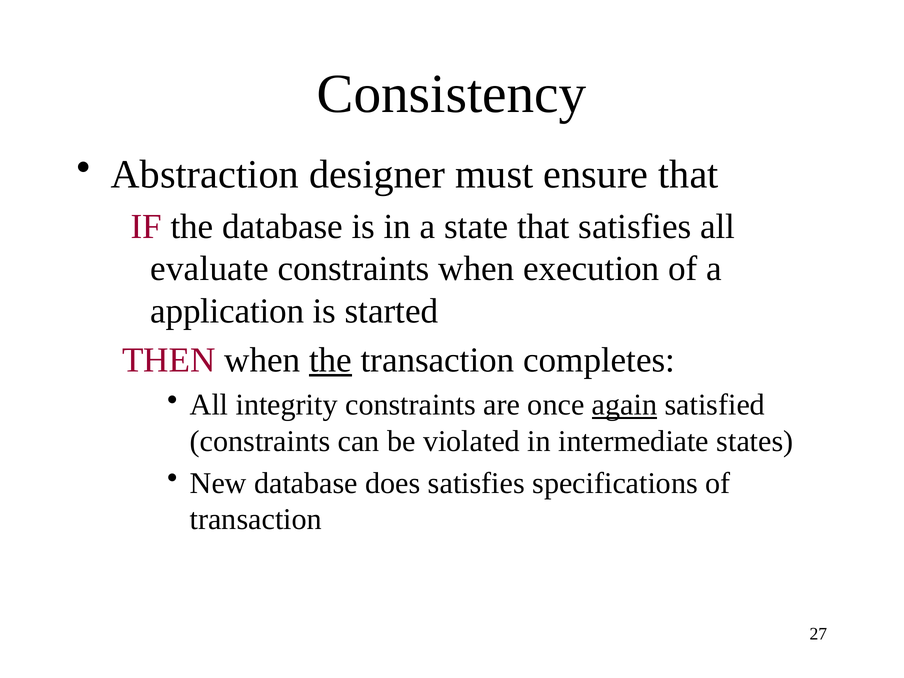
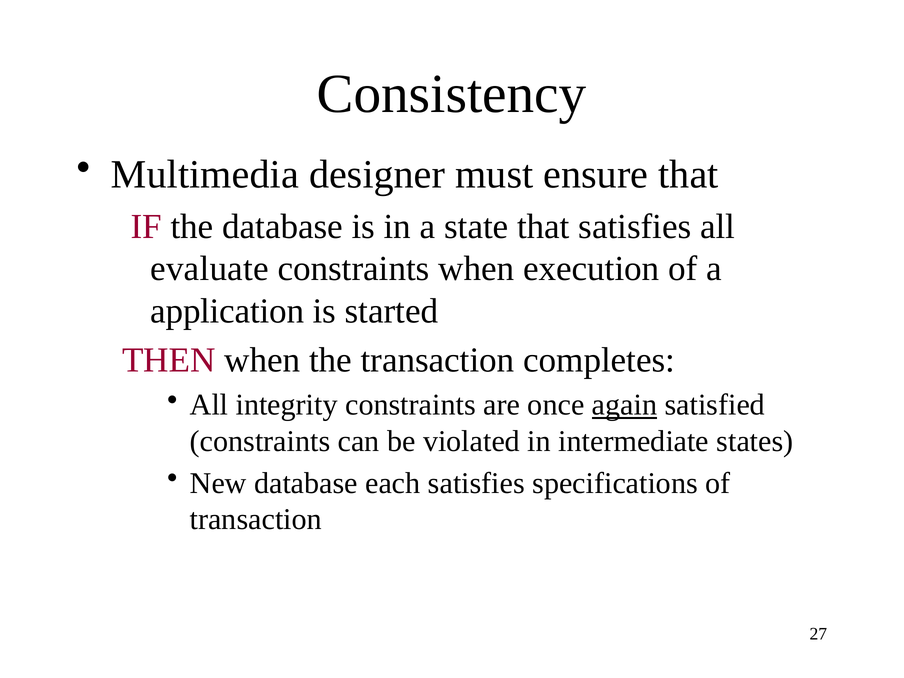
Abstraction: Abstraction -> Multimedia (205, 175)
the underline: present -> none (331, 360)
does: does -> each (393, 483)
